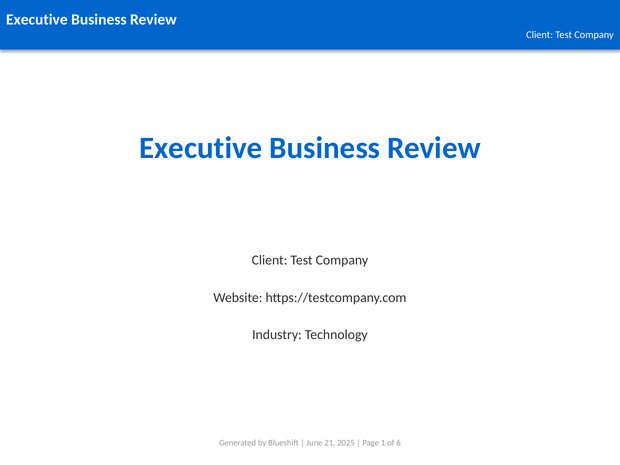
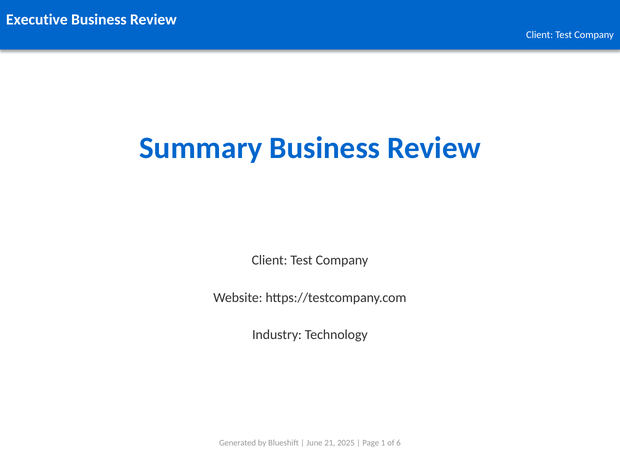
Executive: Executive -> Summary (201, 148)
